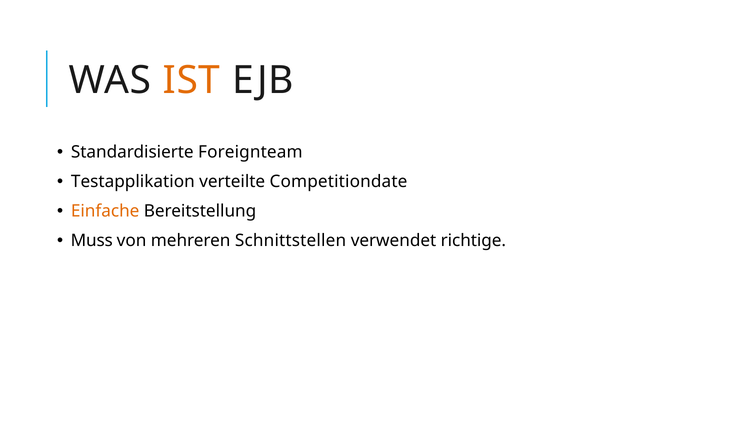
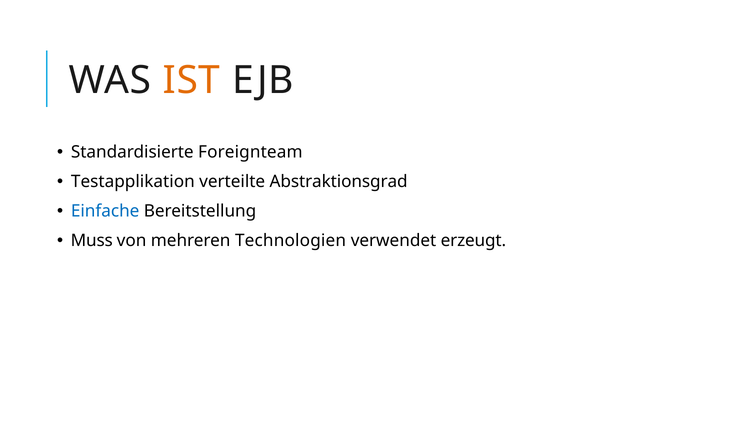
Competitiondate: Competitiondate -> Abstraktionsgrad (339, 182)
Einfache colour: orange -> blue (105, 211)
Schnittstellen: Schnittstellen -> Technologien (291, 241)
richtige: richtige -> erzeugt (473, 241)
